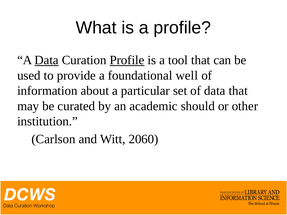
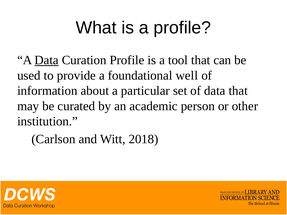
Profile underline: present -> none (127, 60)
should: should -> person (198, 106)
2060: 2060 -> 2018 (144, 139)
